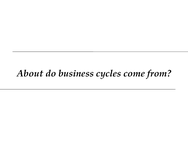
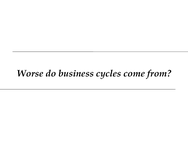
About: About -> Worse (30, 73)
